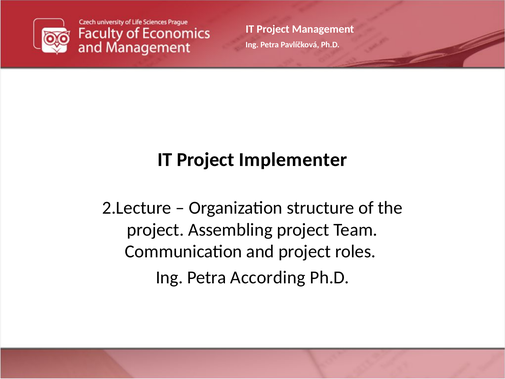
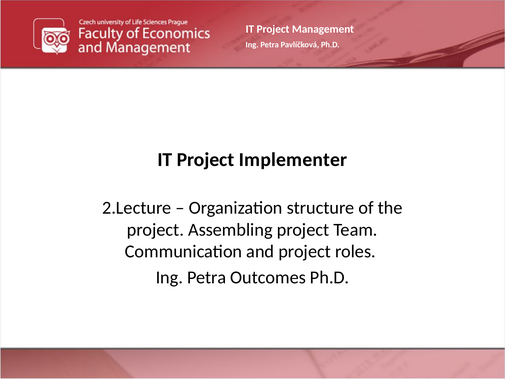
According: According -> Outcomes (268, 277)
